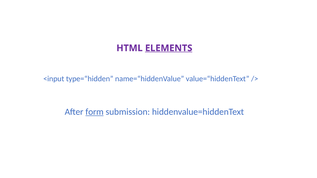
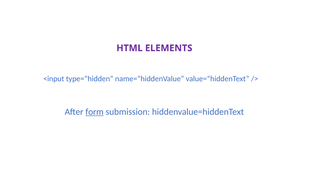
ELEMENTS underline: present -> none (169, 48)
